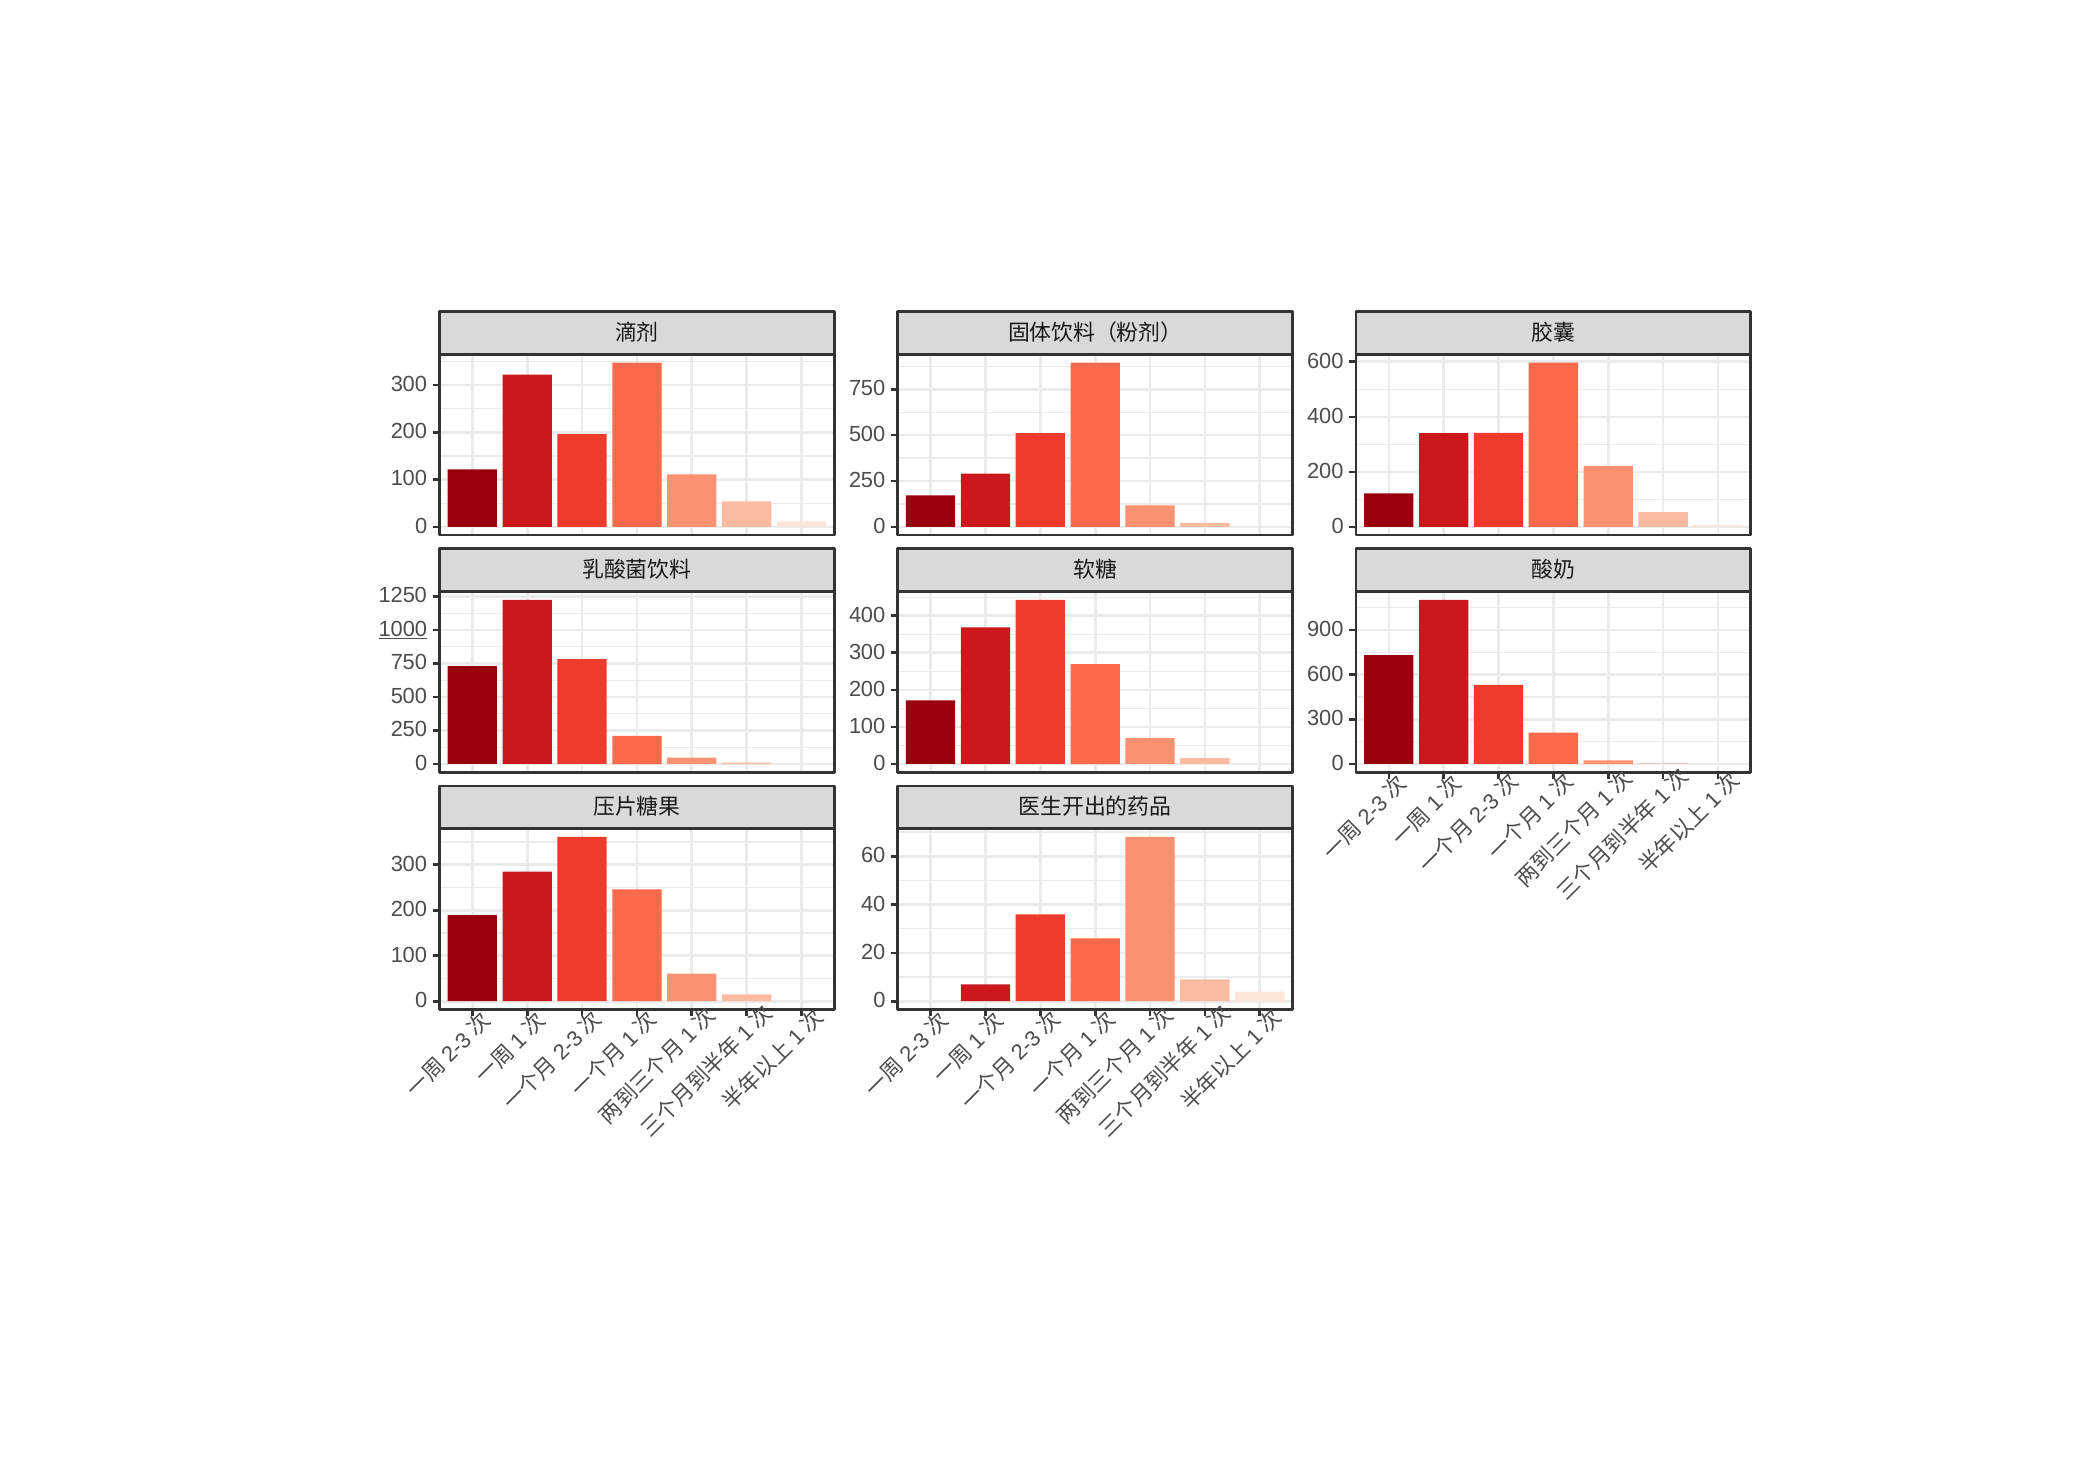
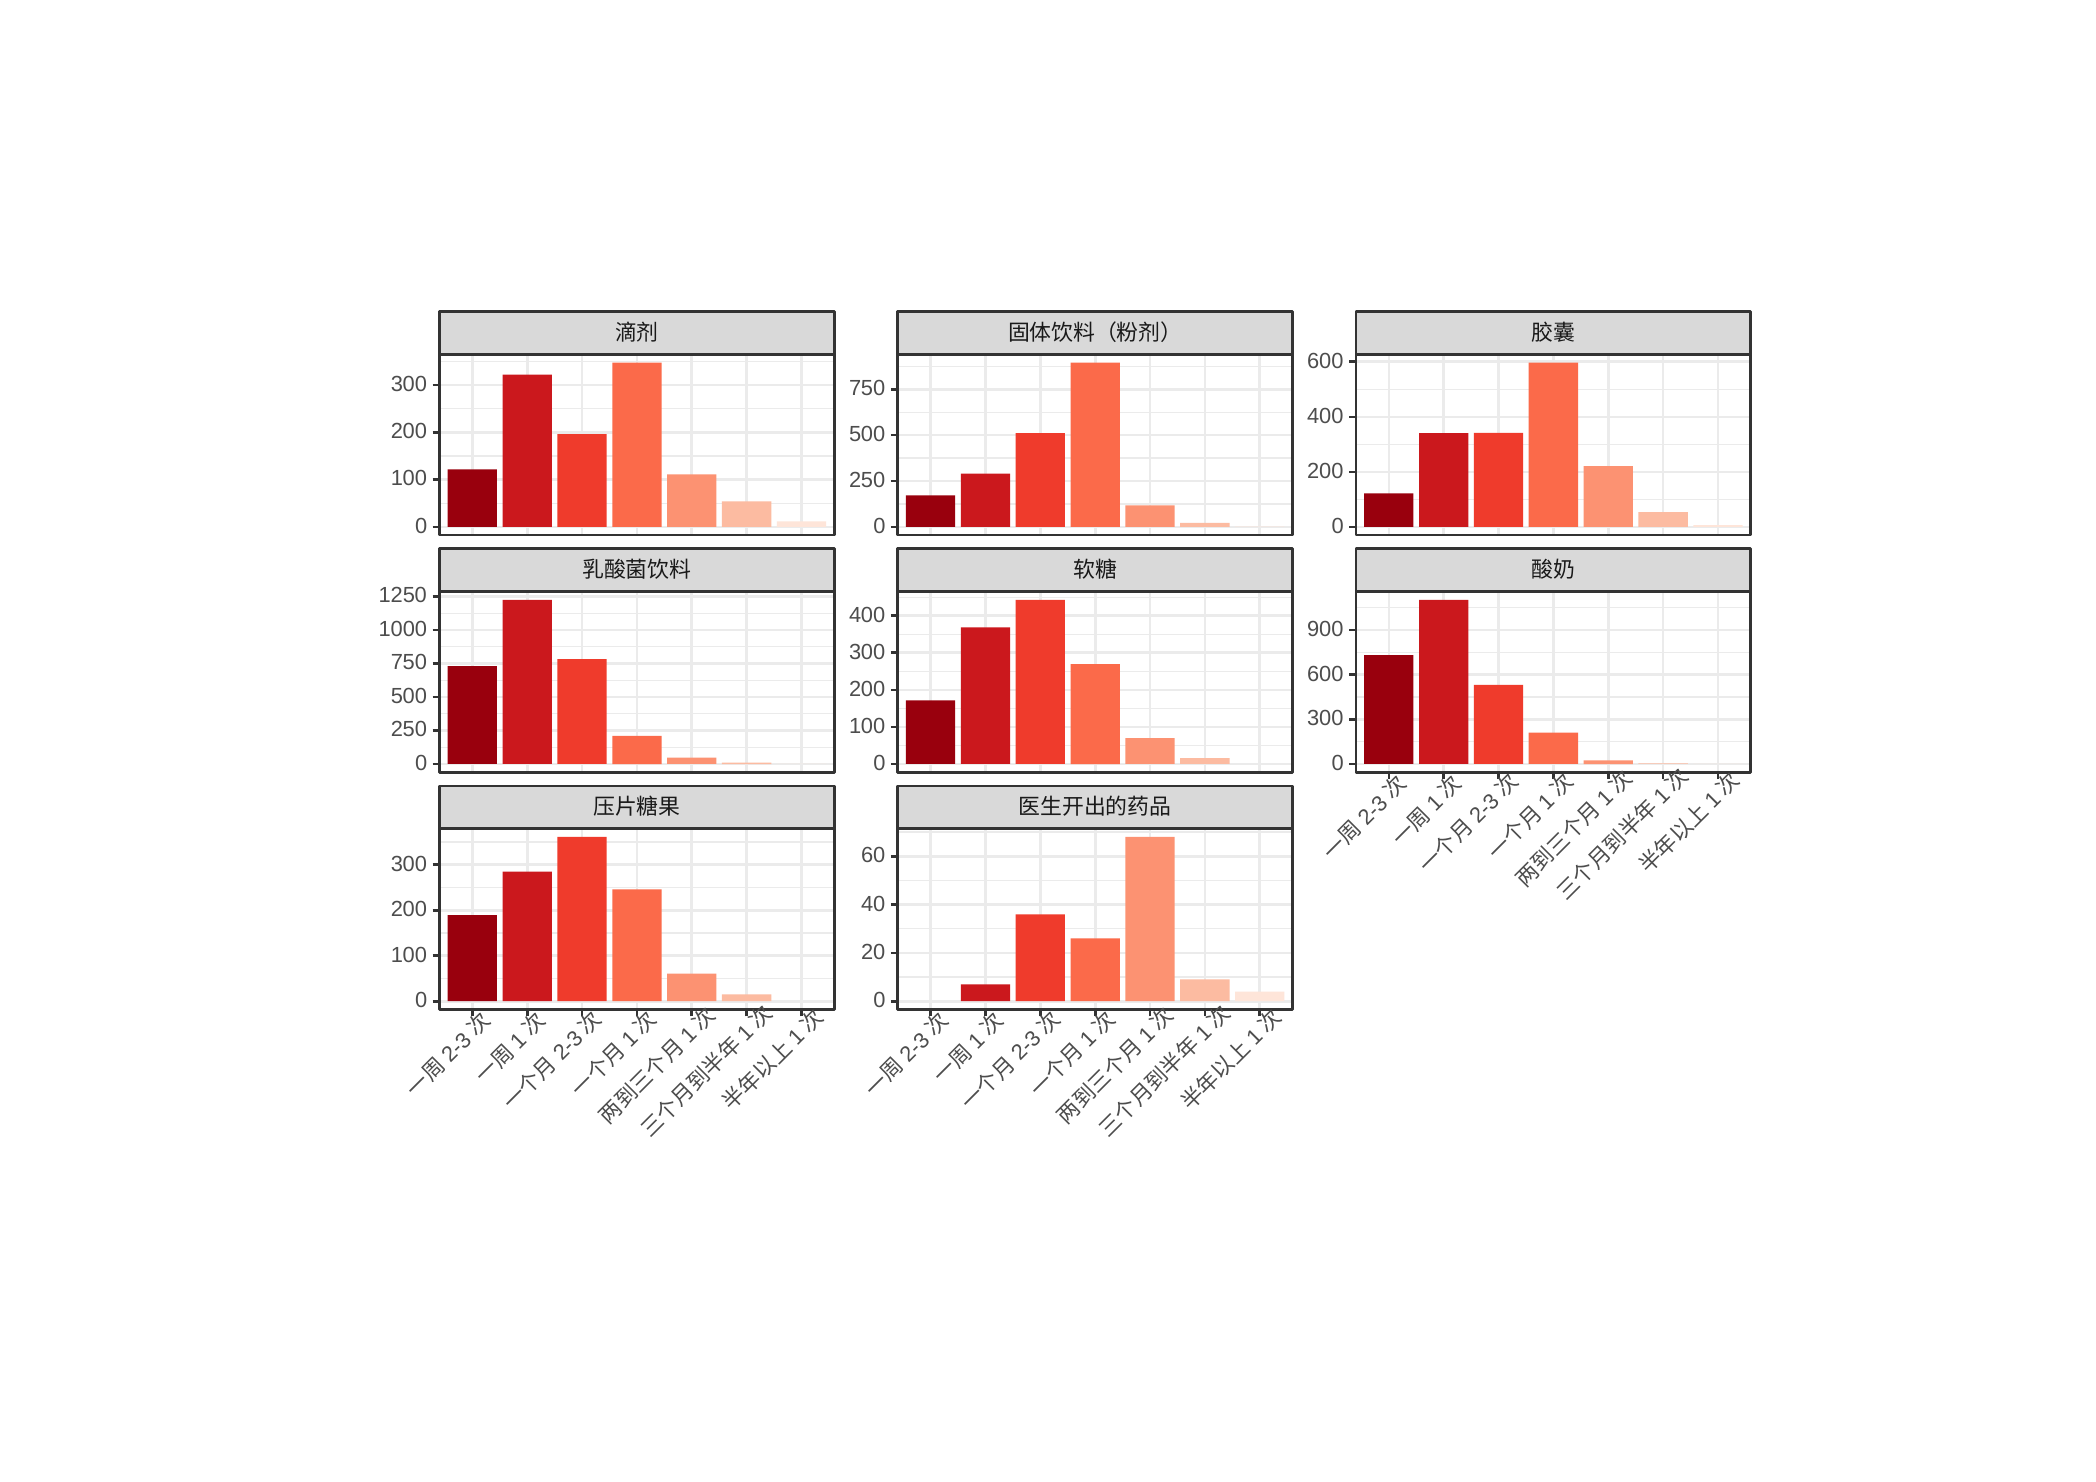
1000 underline: present -> none (403, 629)
